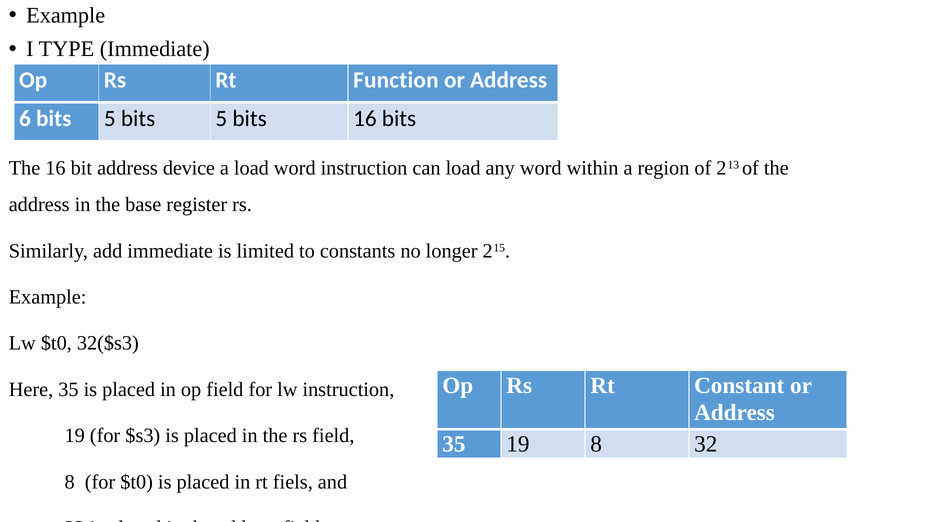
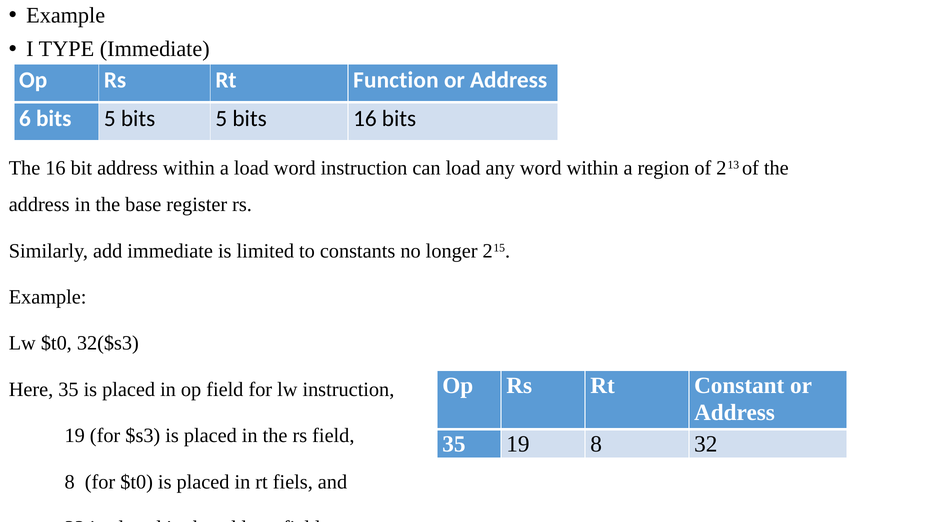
address device: device -> within (189, 168)
